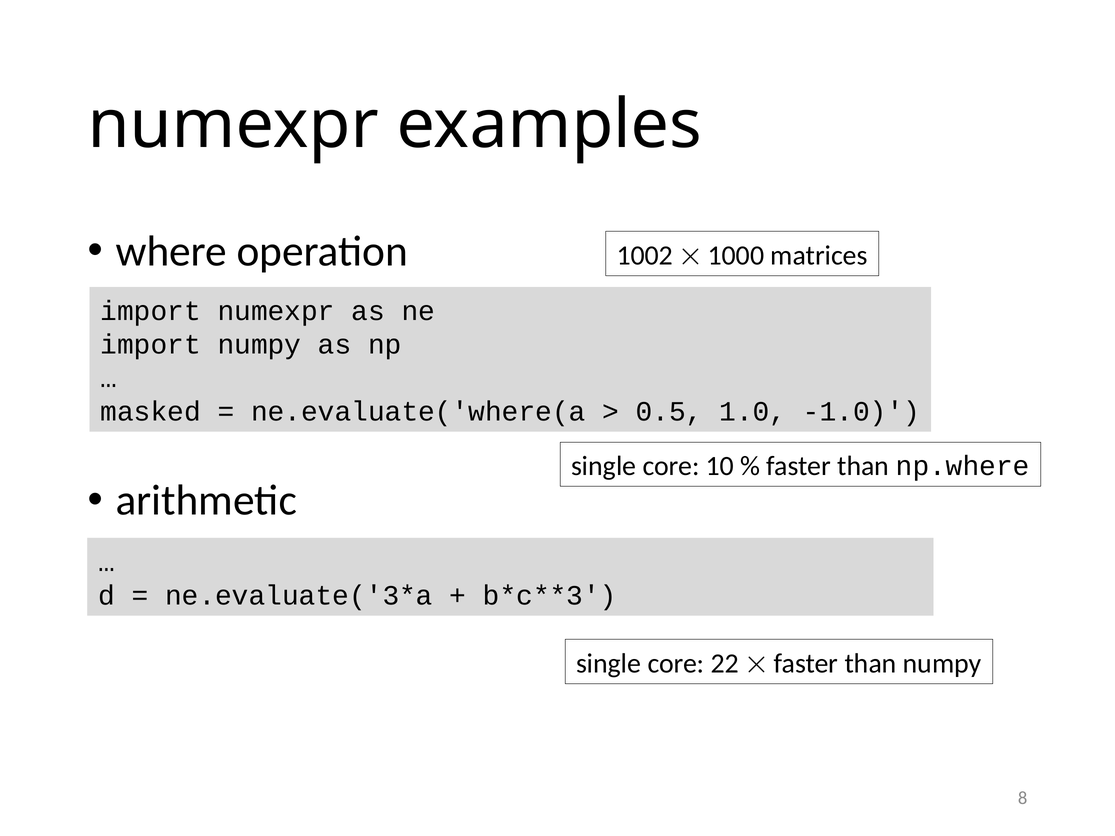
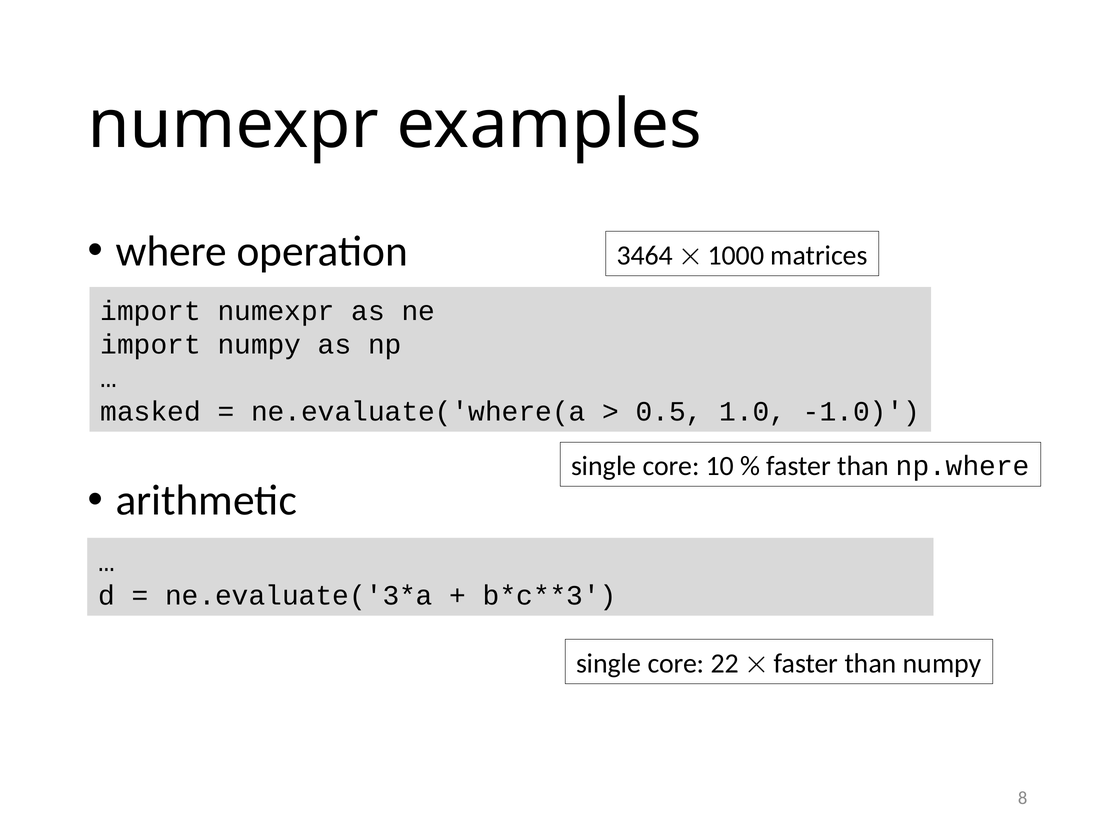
1002: 1002 -> 3464 (645, 256)
